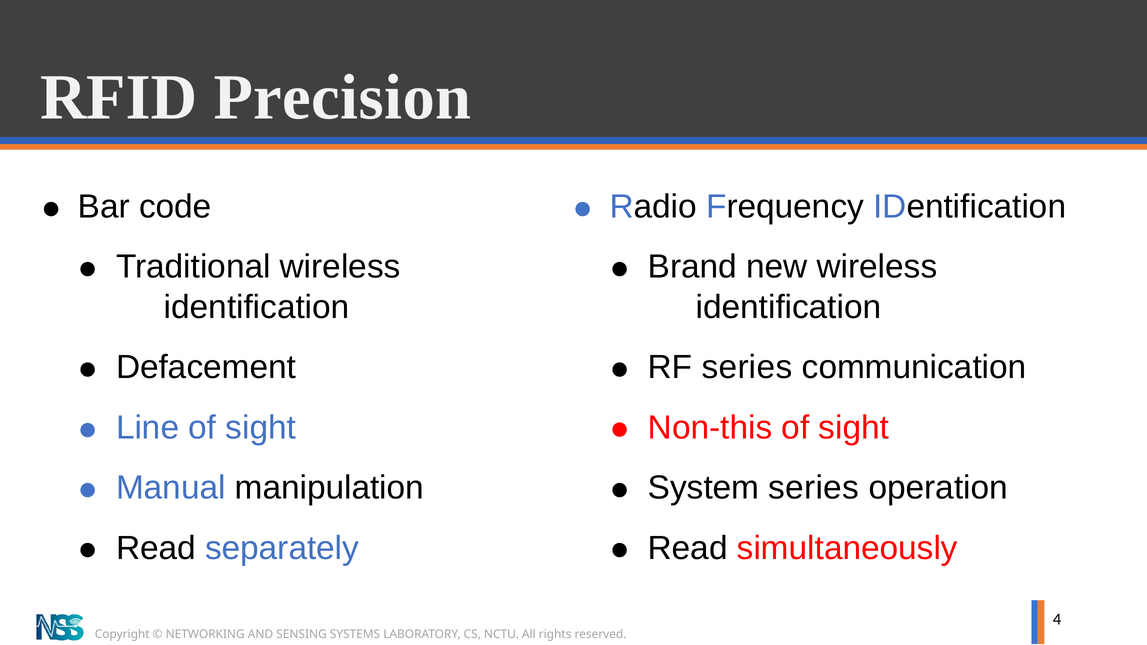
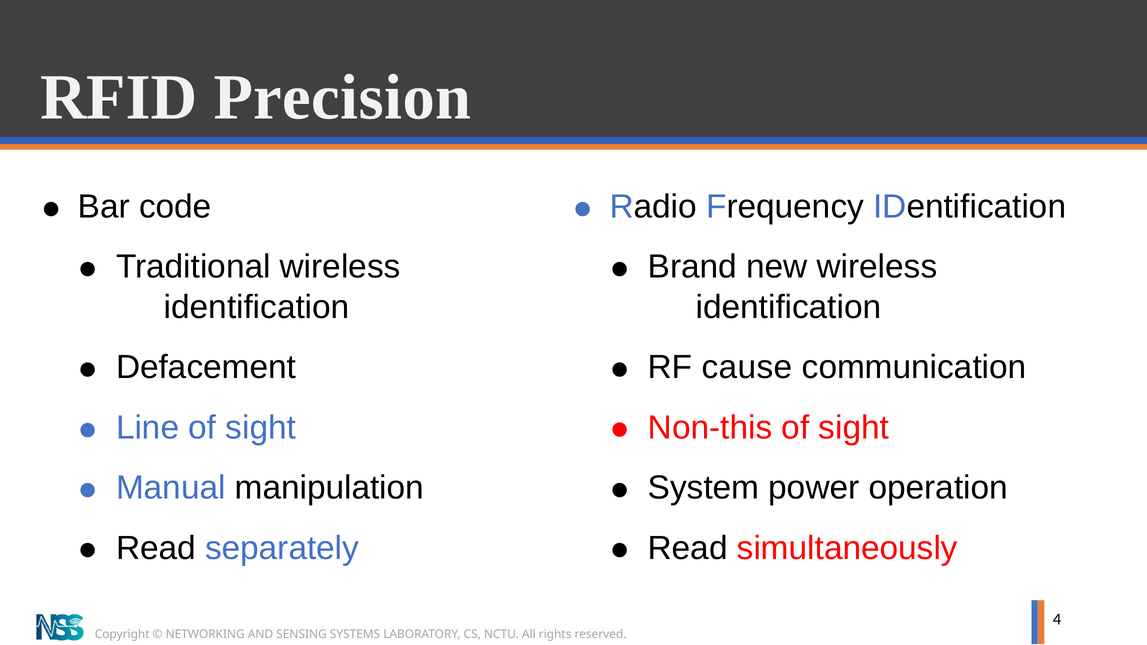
RF series: series -> cause (747, 367)
System series: series -> power (814, 488)
